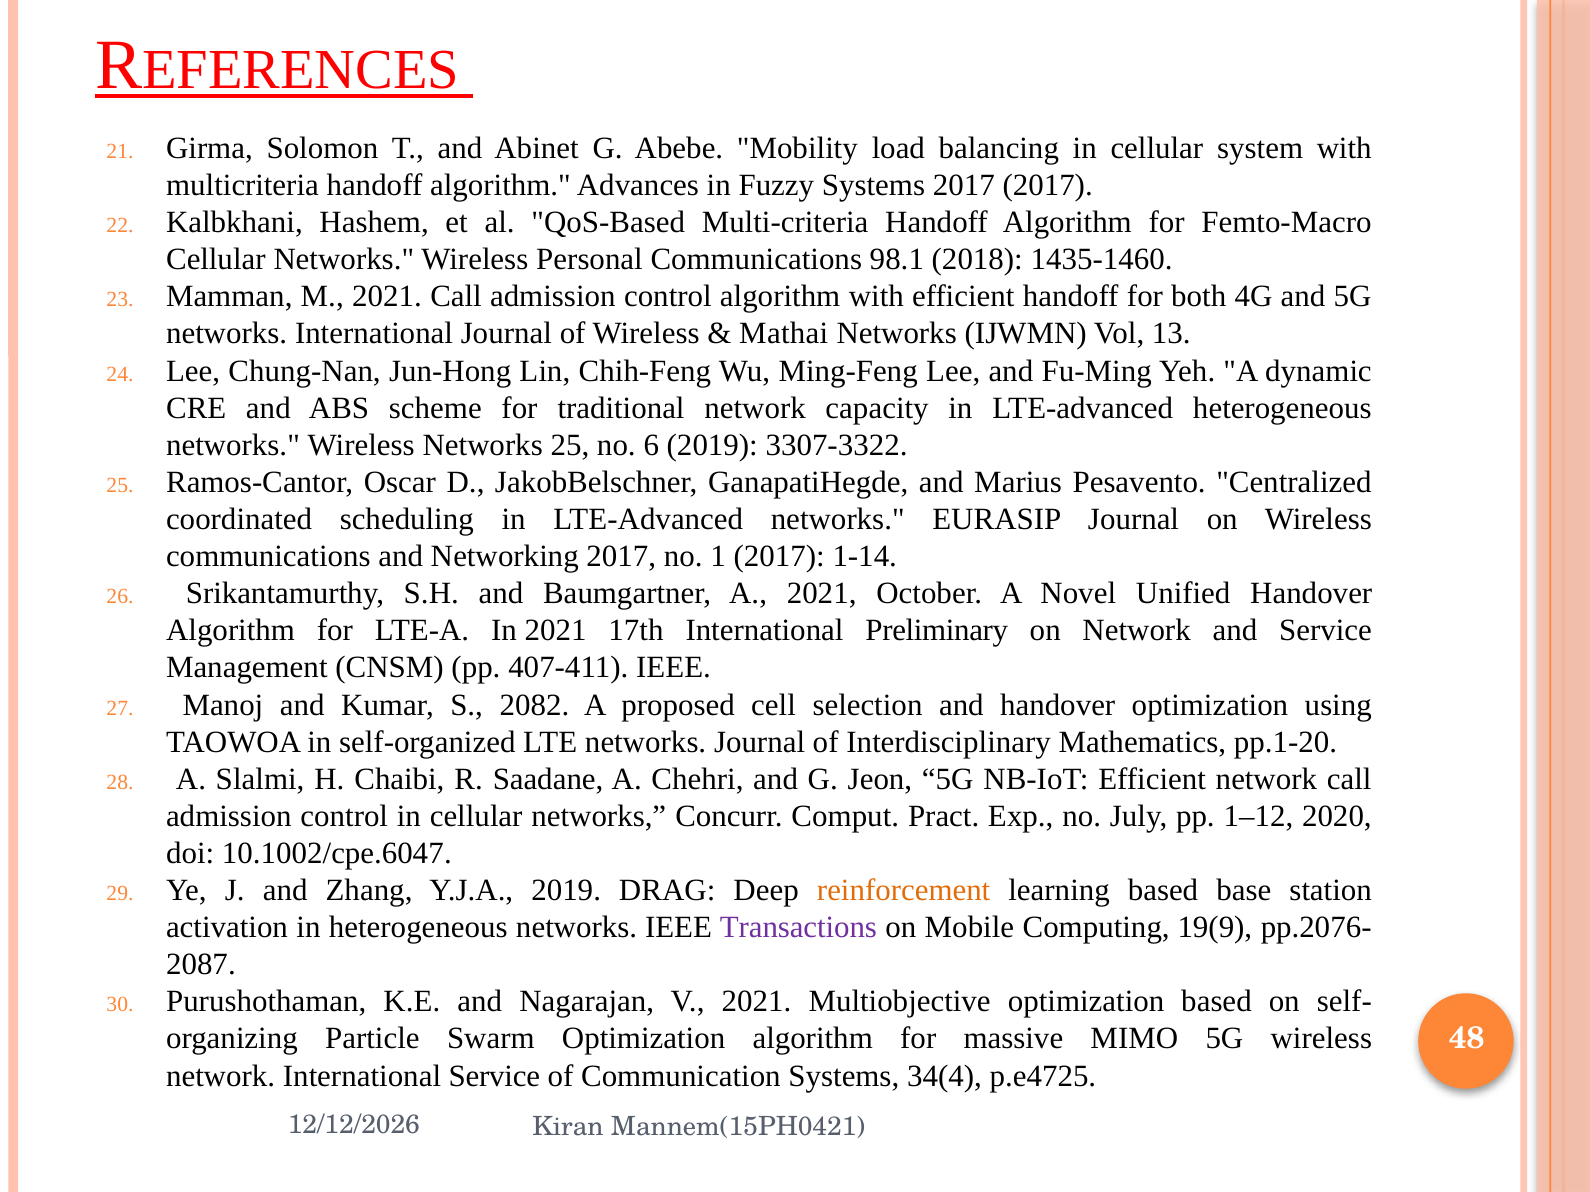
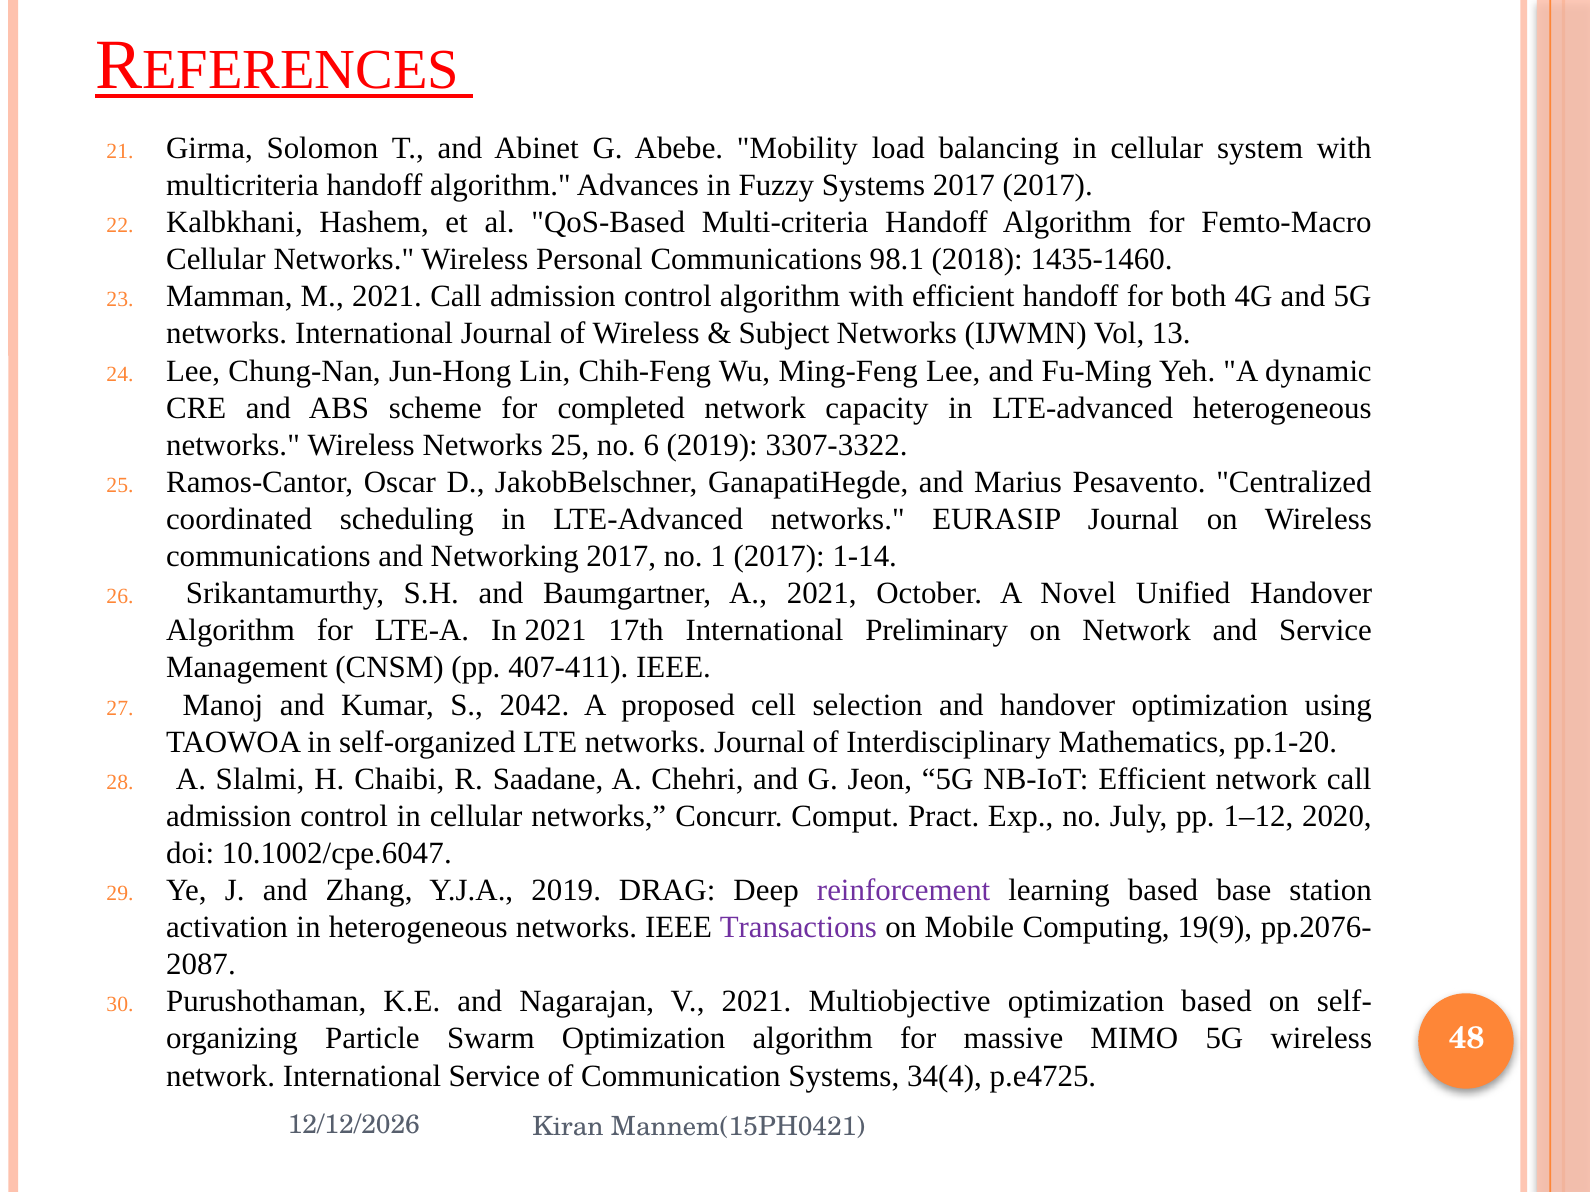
Mathai: Mathai -> Subject (784, 334)
traditional: traditional -> completed (621, 408)
2082: 2082 -> 2042 (534, 705)
reinforcement colour: orange -> purple (904, 891)
